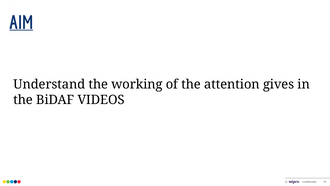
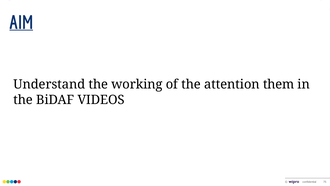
gives: gives -> them (279, 84)
